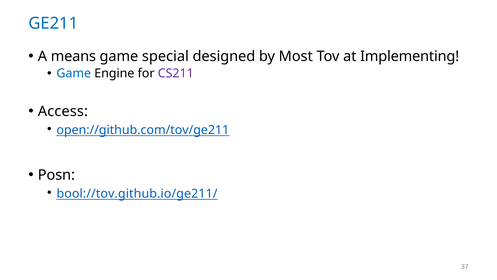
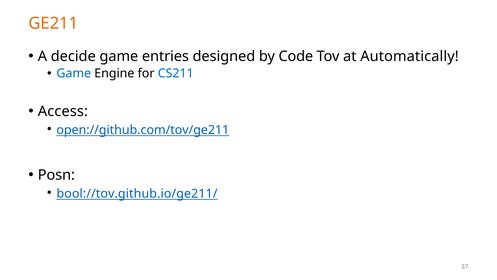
GE211 colour: blue -> orange (53, 23)
means: means -> decide (73, 56)
special: special -> entries (165, 56)
Most: Most -> Code (296, 56)
Implementing: Implementing -> Automatically (410, 56)
CS211 colour: purple -> blue (176, 73)
